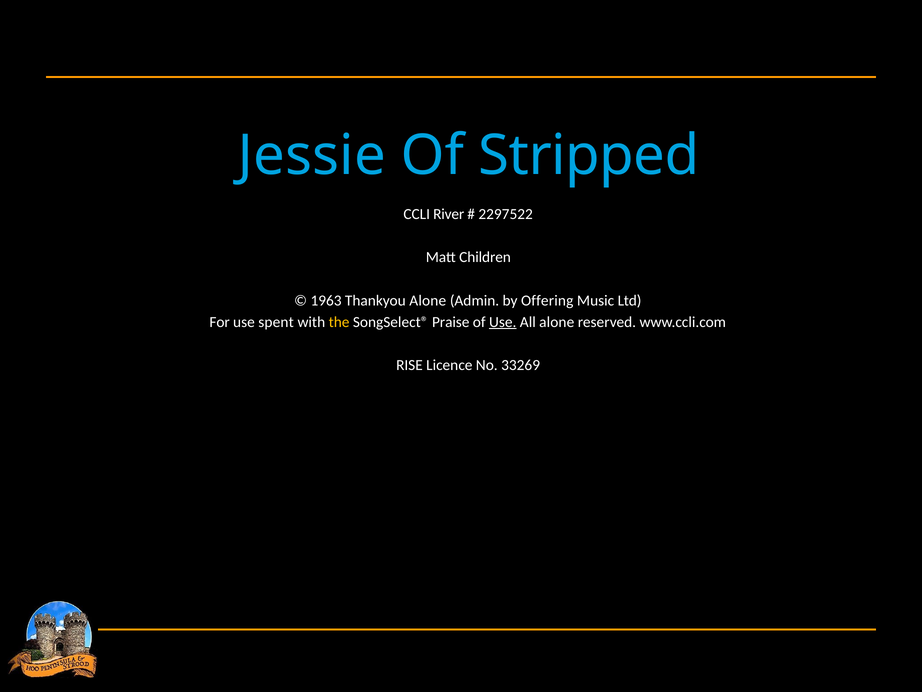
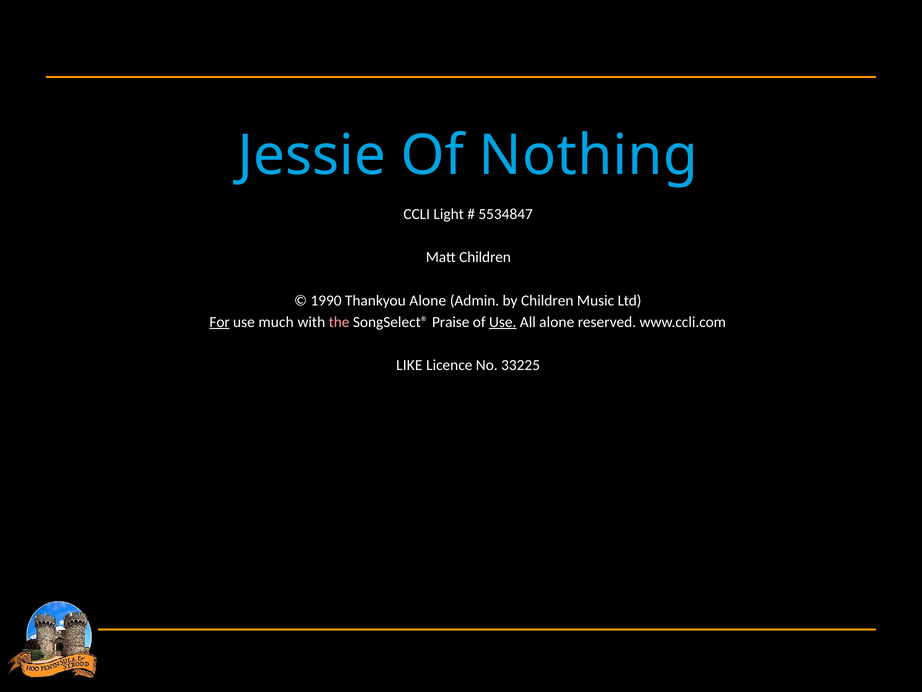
Stripped: Stripped -> Nothing (588, 156)
River: River -> Light (449, 214)
2297522: 2297522 -> 5534847 (506, 214)
1963: 1963 -> 1990 (326, 300)
by Offering: Offering -> Children (547, 300)
For underline: none -> present (220, 322)
spent: spent -> much (276, 322)
the colour: yellow -> pink (339, 322)
RISE: RISE -> LIKE (409, 365)
33269: 33269 -> 33225 (521, 365)
